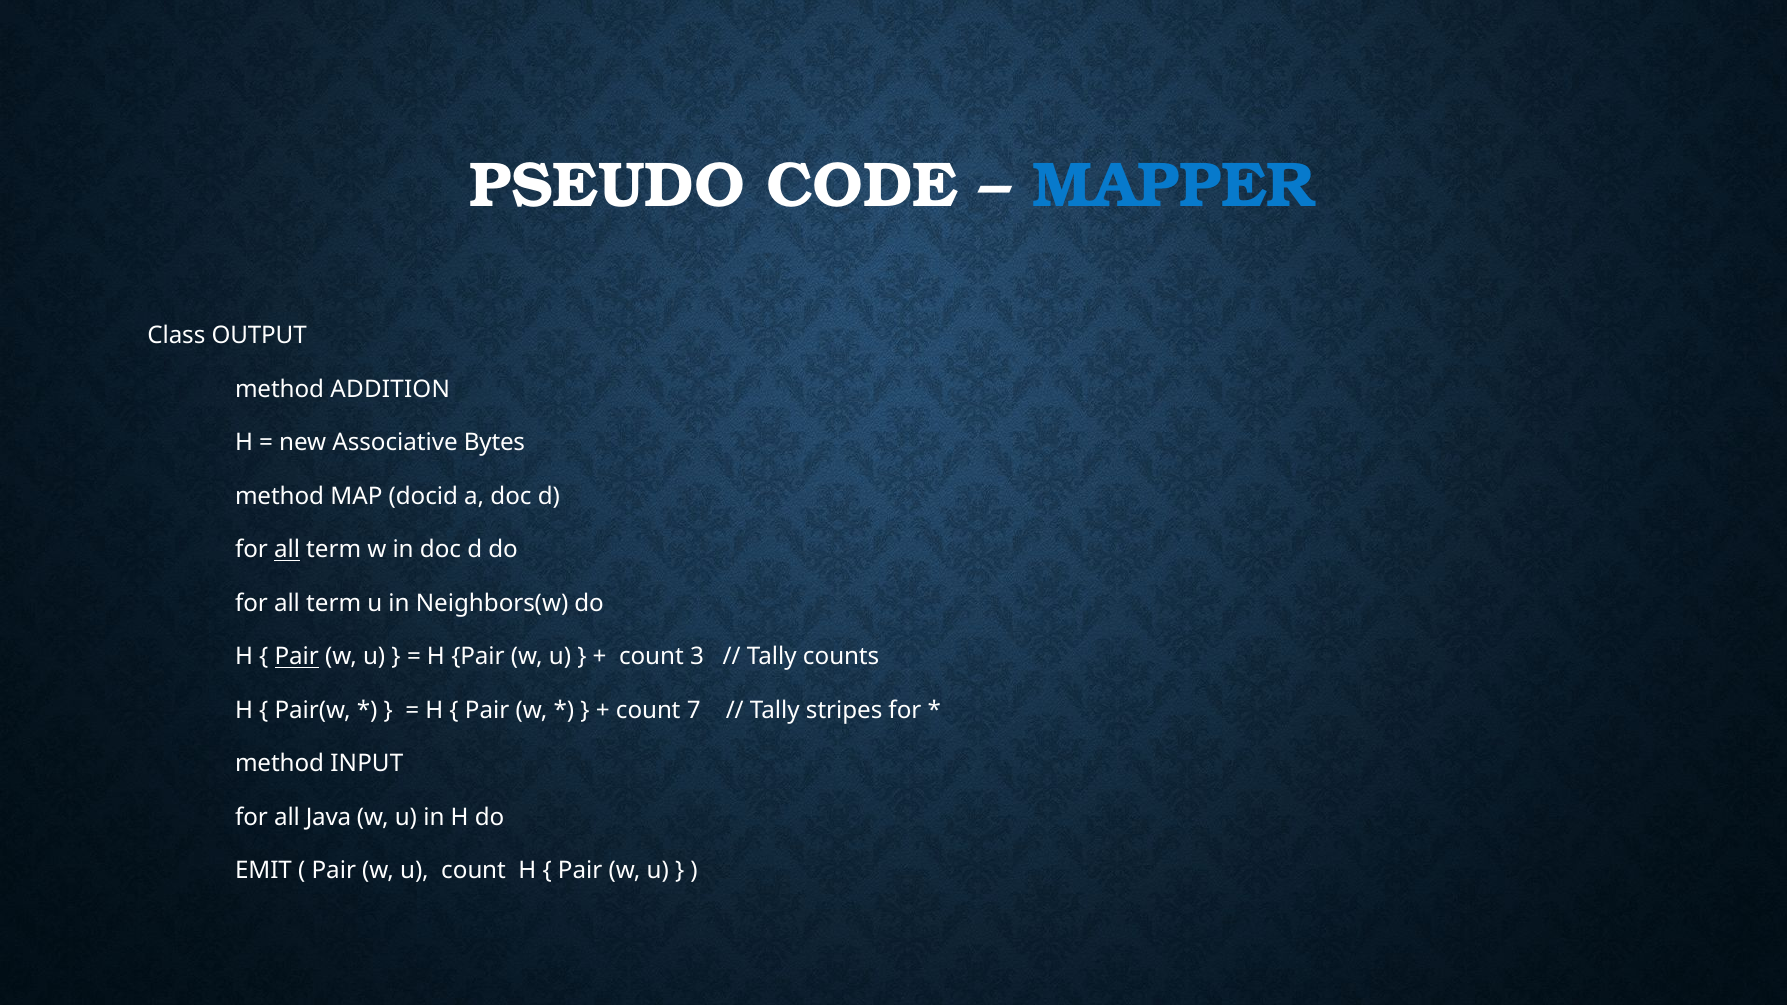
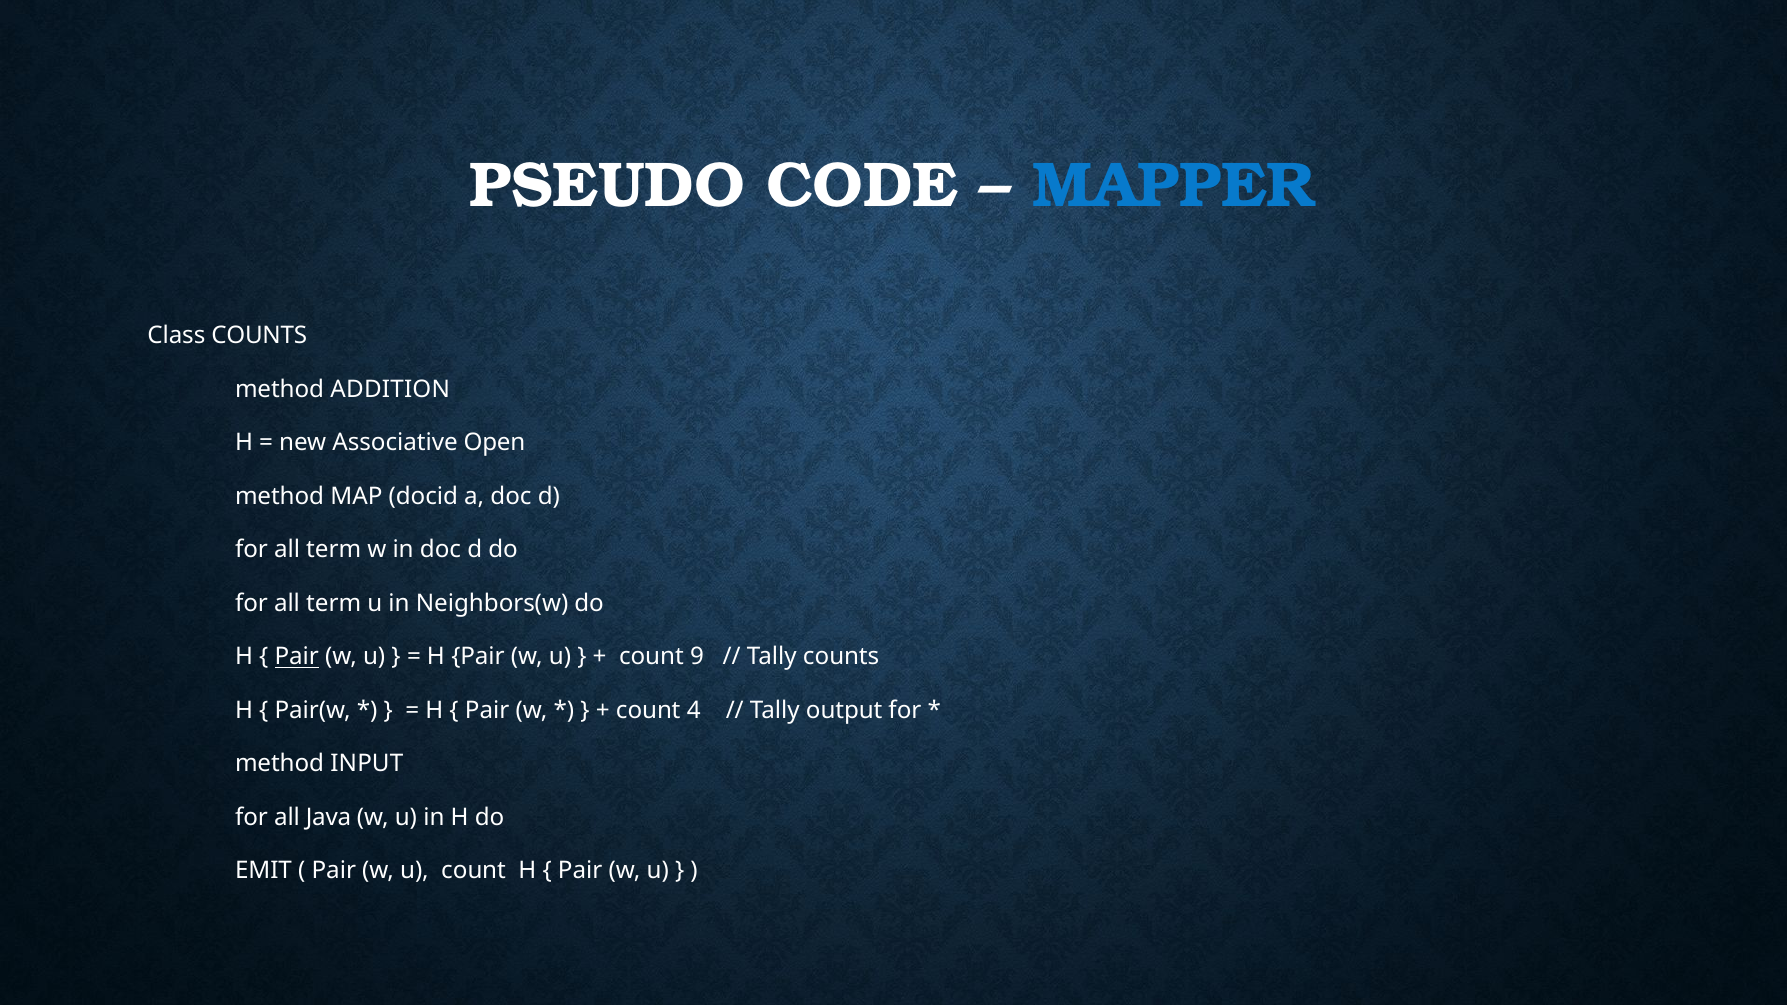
Class OUTPUT: OUTPUT -> COUNTS (259, 336)
Bytes: Bytes -> Open (494, 443)
all underline: present -> none (287, 550)
3: 3 -> 9 (697, 657)
7: 7 -> 4 (694, 710)
stripes: stripes -> output (844, 710)
